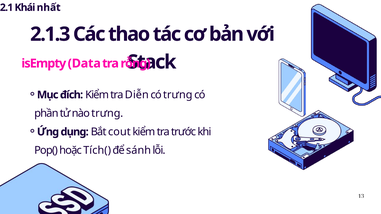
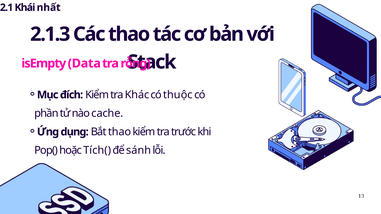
Diễn: Diễn -> Khác (137, 95)
có trưng: trưng -> thuộc (178, 95)
nào trưng: trưng -> cache (107, 113)
cout: cout -> thao (120, 132)
